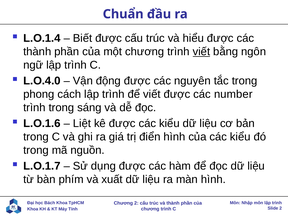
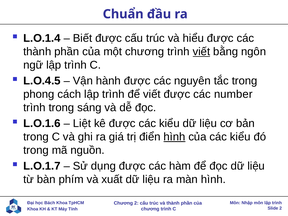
L.O.4.0: L.O.4.0 -> L.O.4.5 (42, 81)
động: động -> hành (108, 81)
hình underline: none -> present (174, 137)
